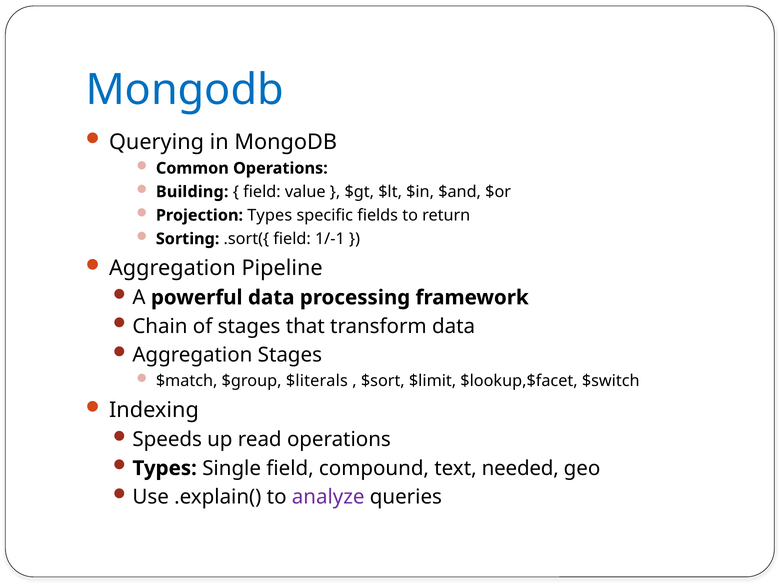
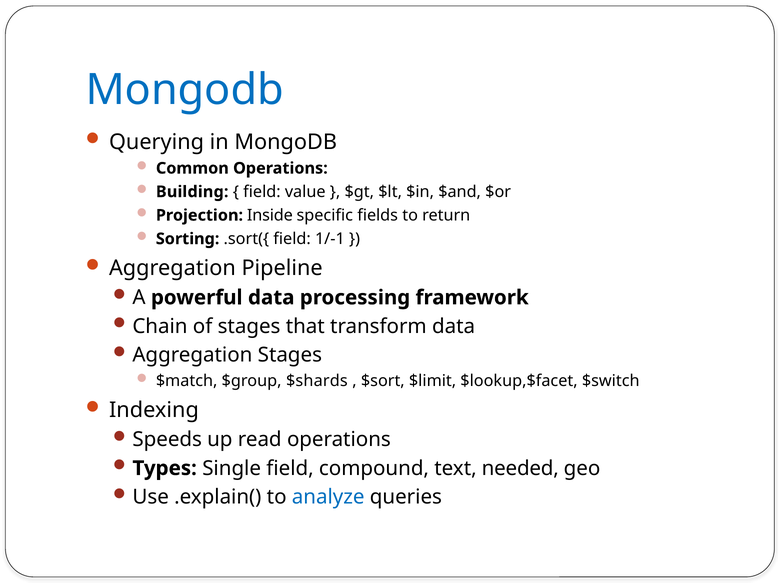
Projection Types: Types -> Inside (270, 215)
$literals: $literals -> $shards (317, 381)
analyze colour: purple -> blue (328, 497)
